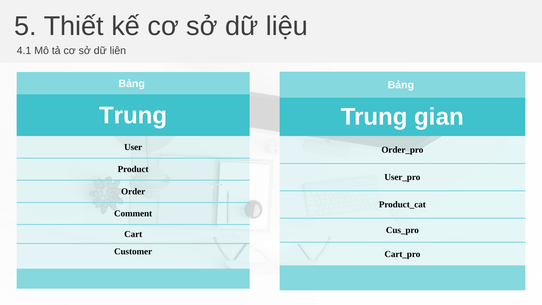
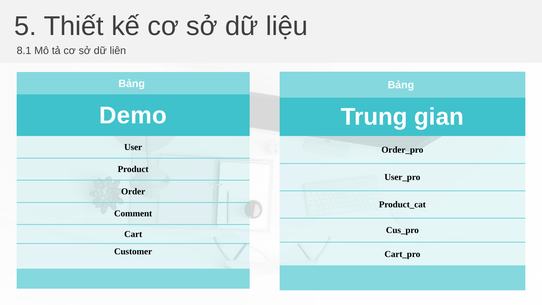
4.1: 4.1 -> 8.1 (24, 51)
Trung: Trung -> Demo (133, 116)
